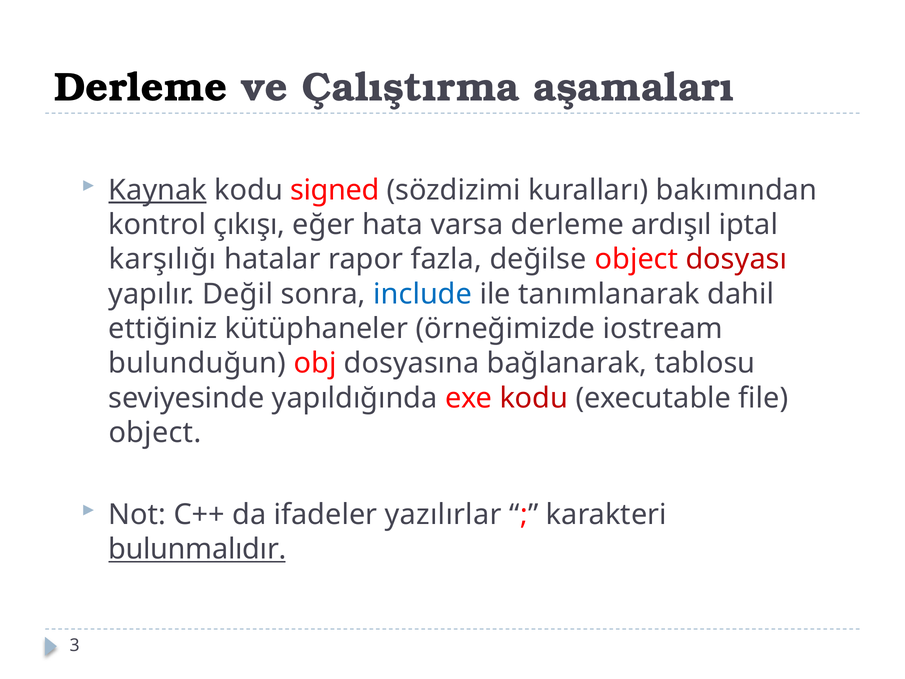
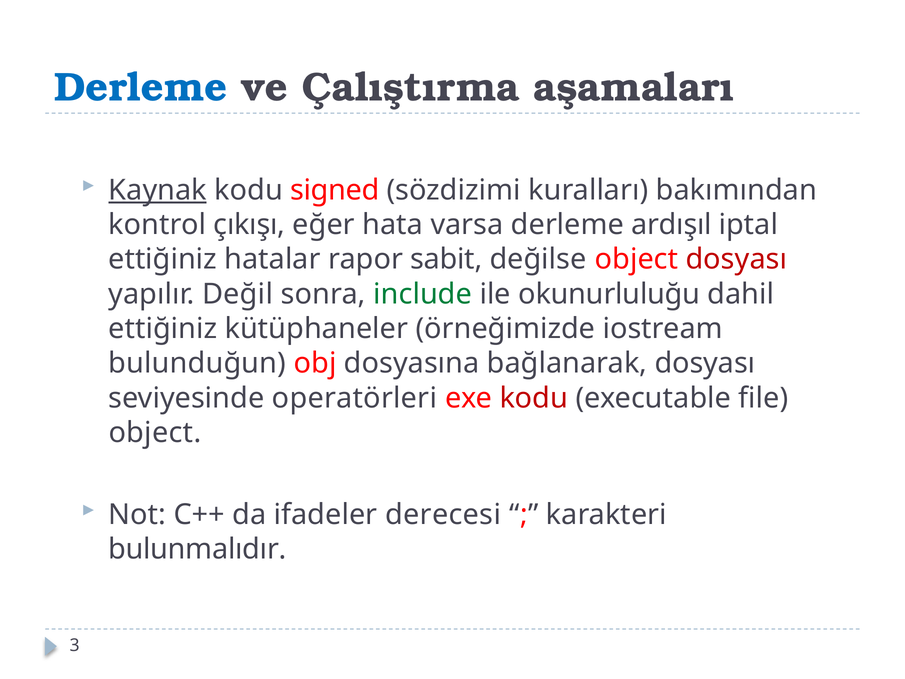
Derleme colour: black -> blue (141, 87)
karşılığı: karşılığı -> ettiğiniz (163, 259)
fazla: fazla -> sabit (446, 259)
include colour: blue -> green (423, 294)
tanımlanarak: tanımlanarak -> okunurluluğu (609, 294)
bağlanarak tablosu: tablosu -> dosyası (705, 363)
yapıldığında: yapıldığında -> operatörleri (354, 398)
yazılırlar: yazılırlar -> derecesi (443, 515)
bulunmalıdır underline: present -> none (197, 549)
